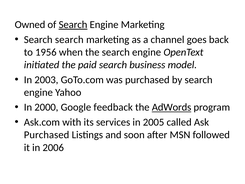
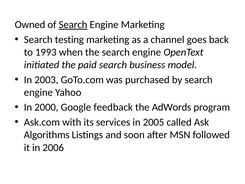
Search search: search -> testing (69, 39)
1956: 1956 -> 1993 (46, 52)
AdWords underline: present -> none (172, 107)
Purchased: Purchased -> Algorithms (47, 135)
